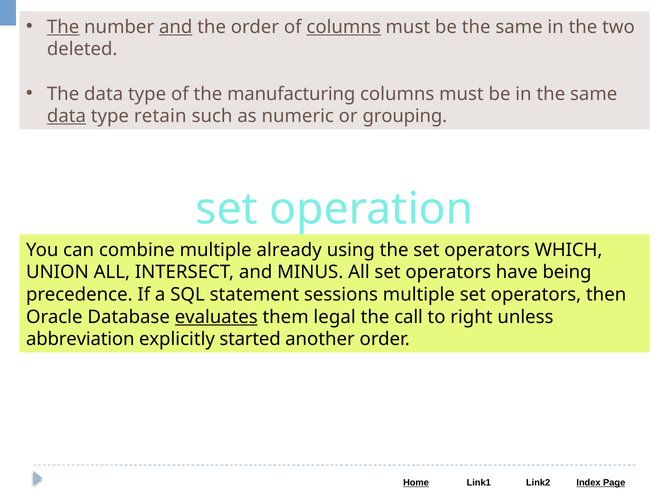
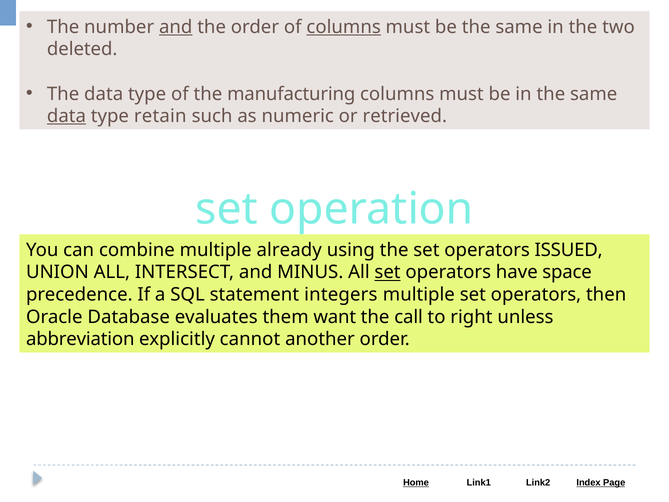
The underline: present -> none (63, 27)
grouping: grouping -> retrieved (405, 116)
WHICH: WHICH -> ISSUED (569, 250)
set underline: none -> present (388, 272)
being: being -> space (567, 272)
sessions: sessions -> integers (341, 295)
evaluates underline: present -> none (216, 317)
legal: legal -> want (335, 317)
started: started -> cannot (250, 339)
